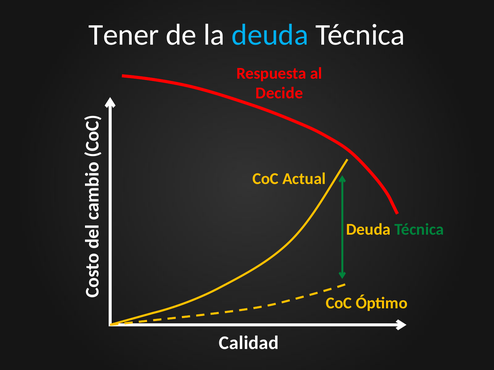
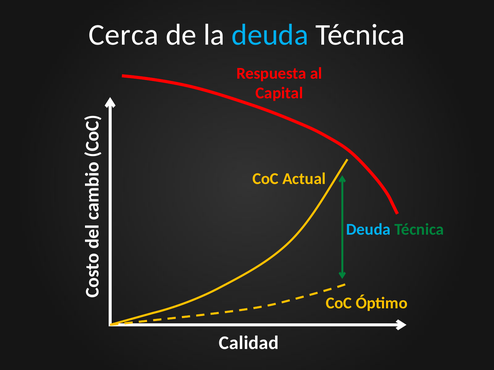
Tener: Tener -> Cerca (124, 35)
Decide: Decide -> Capital (279, 93)
Deuda colour: yellow -> light blue (368, 230)
